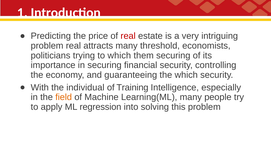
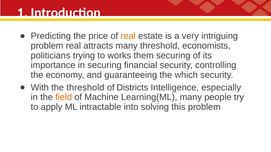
real colour: red -> orange (128, 36)
to which: which -> works (119, 56)
the individual: individual -> threshold (85, 88)
Training: Training -> Districts (132, 88)
regression: regression -> intractable (100, 107)
